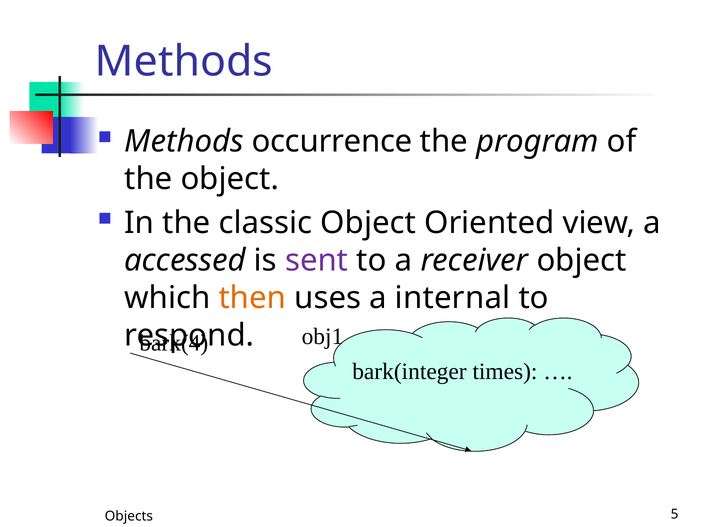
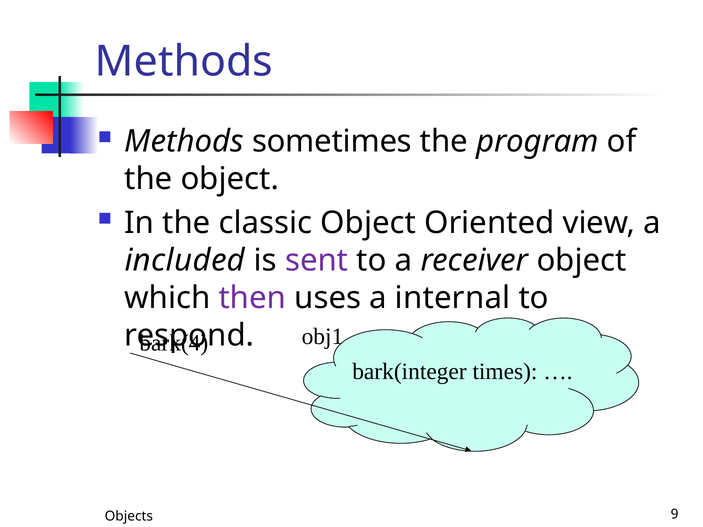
occurrence: occurrence -> sometimes (332, 142)
accessed: accessed -> included (185, 260)
then colour: orange -> purple (252, 298)
5: 5 -> 9 (675, 514)
